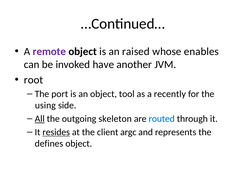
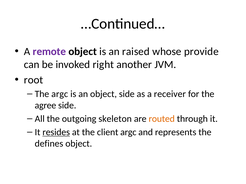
enables: enables -> provide (201, 52)
have: have -> right (103, 65)
The port: port -> argc (60, 94)
object tool: tool -> side (127, 94)
recently: recently -> receiver (170, 94)
using: using -> agree (45, 106)
All underline: present -> none (40, 119)
routed colour: blue -> orange (162, 119)
